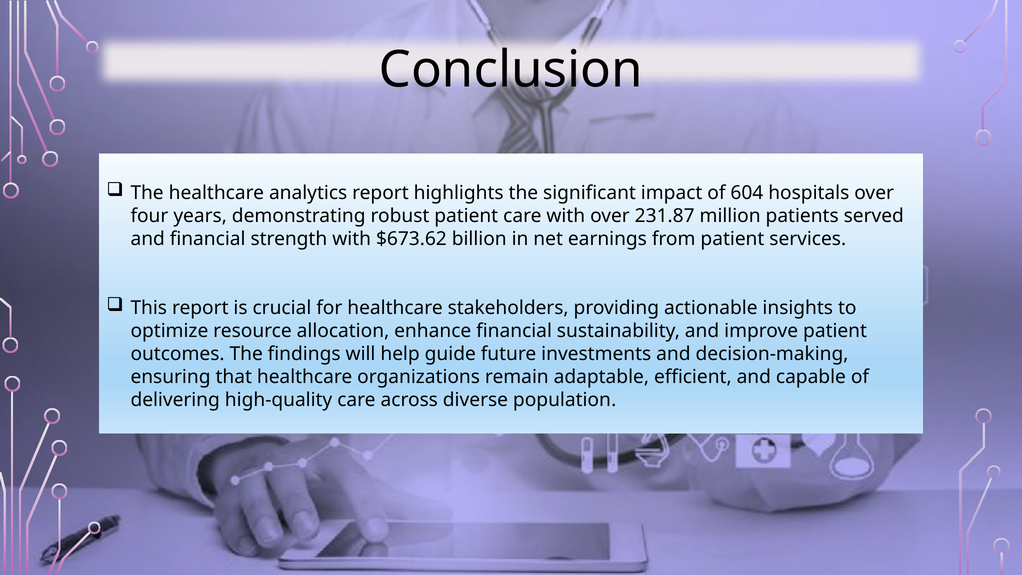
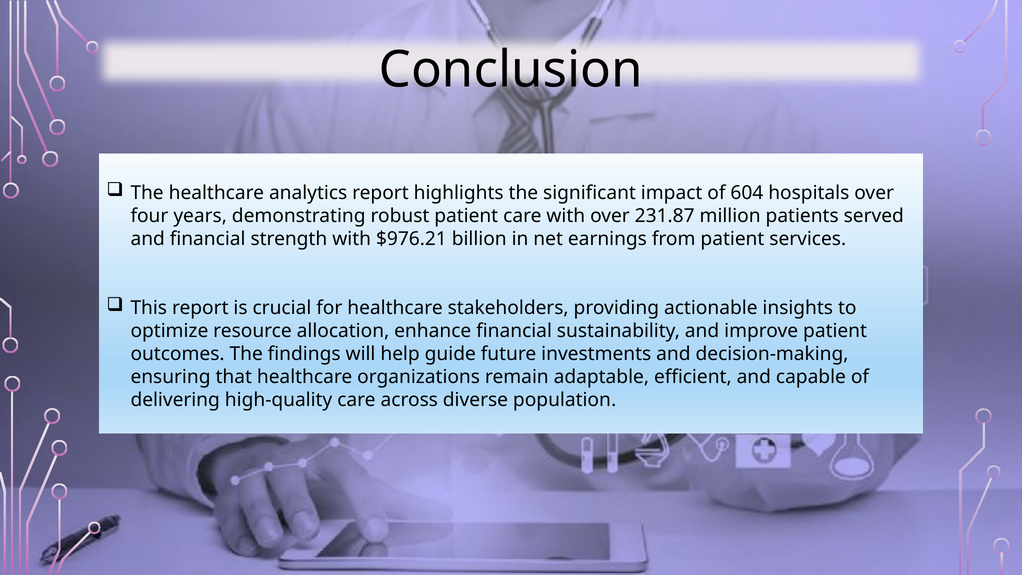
$673.62: $673.62 -> $976.21 (411, 239)
